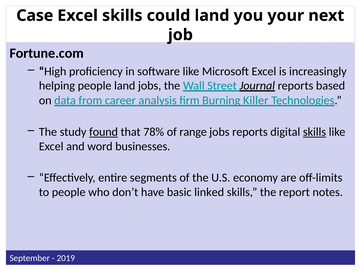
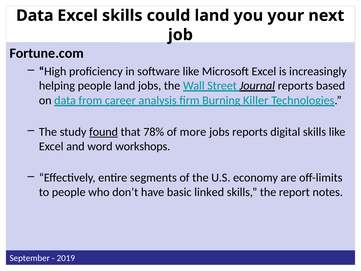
Case: Case -> Data (35, 16)
range: range -> more (193, 132)
skills underline: present -> none (315, 132)
businesses: businesses -> workshops (143, 146)
